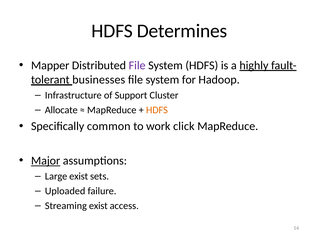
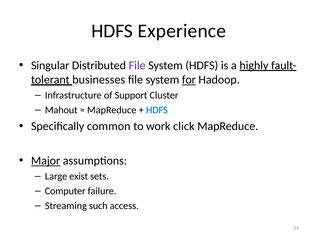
Determines: Determines -> Experience (182, 31)
Mapper: Mapper -> Singular (50, 65)
for underline: none -> present (189, 80)
Allocate: Allocate -> Mahout (61, 110)
HDFS colour: orange -> blue (157, 110)
Uploaded: Uploaded -> Computer (65, 191)
Streaming exist: exist -> such (98, 205)
